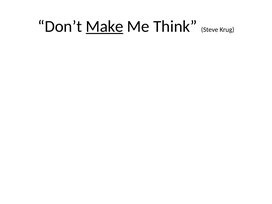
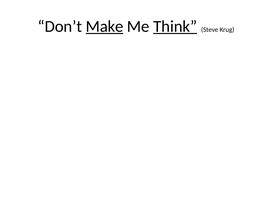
Think underline: none -> present (175, 26)
